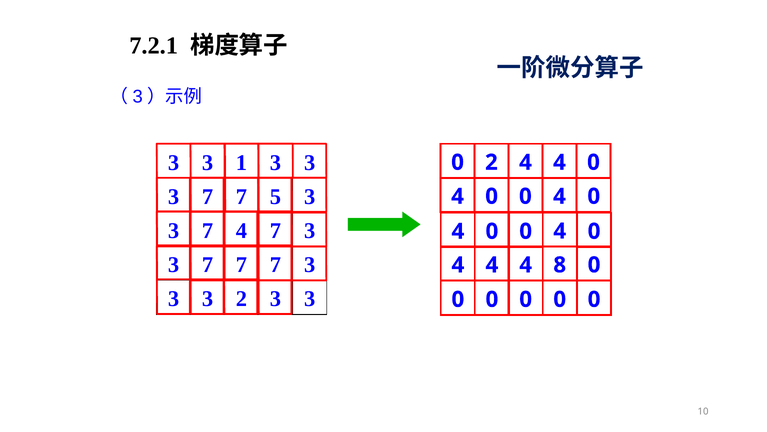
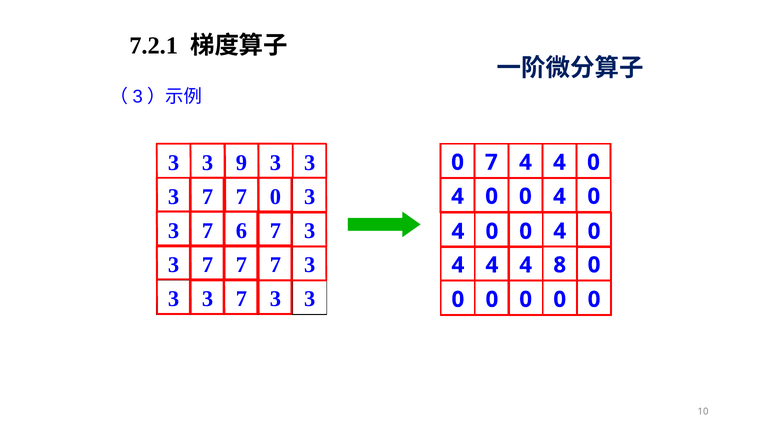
1: 1 -> 9 (241, 162)
0 2: 2 -> 7 (491, 162)
7 5: 5 -> 0 (275, 196)
7 4: 4 -> 6 (241, 230)
2: 2 -> 7 (241, 299)
